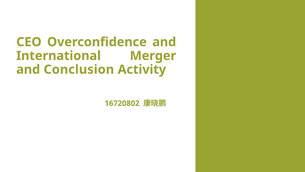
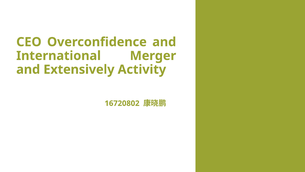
Conclusion: Conclusion -> Extensively (79, 69)
